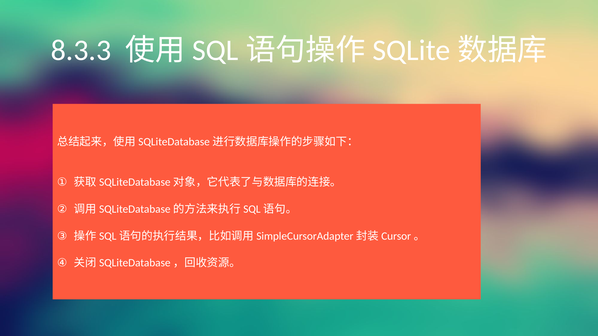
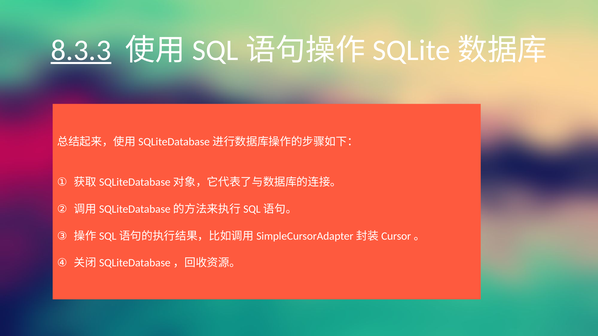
8.3.3 underline: none -> present (81, 50)
